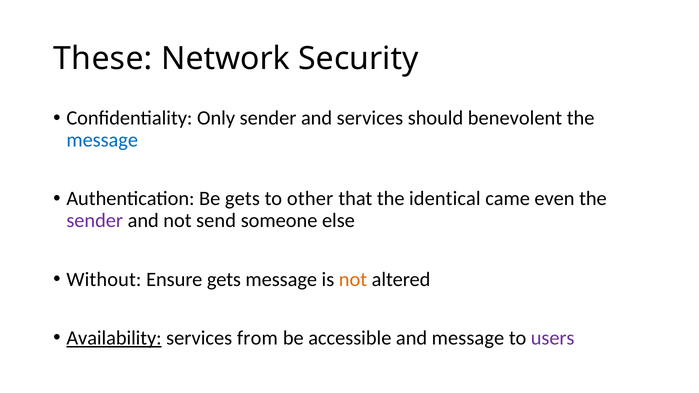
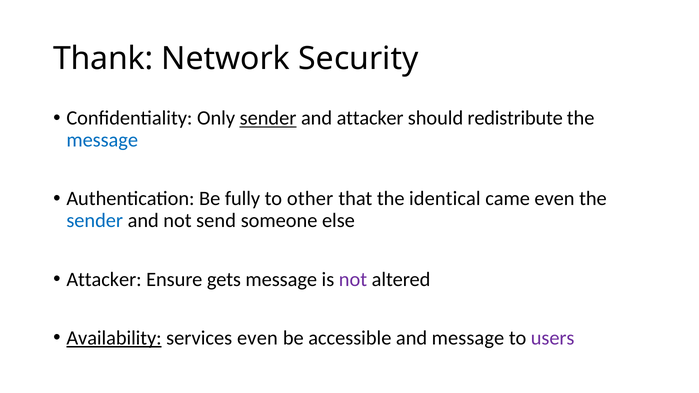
These: These -> Thank (103, 59)
sender underline: none -> present (268, 118)
and services: services -> attacker (370, 118)
benevolent: benevolent -> redistribute (515, 118)
Be gets: gets -> fully (243, 199)
sender colour: purple -> blue (95, 221)
Without: Without -> Attacker (104, 279)
not colour: orange -> purple (353, 279)
services from: from -> even (257, 338)
